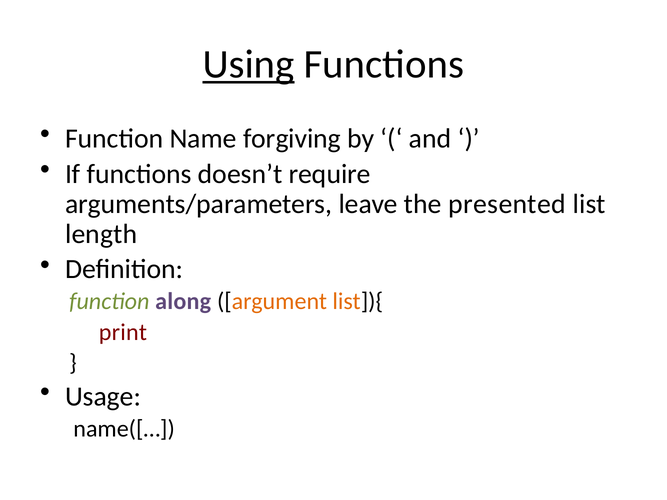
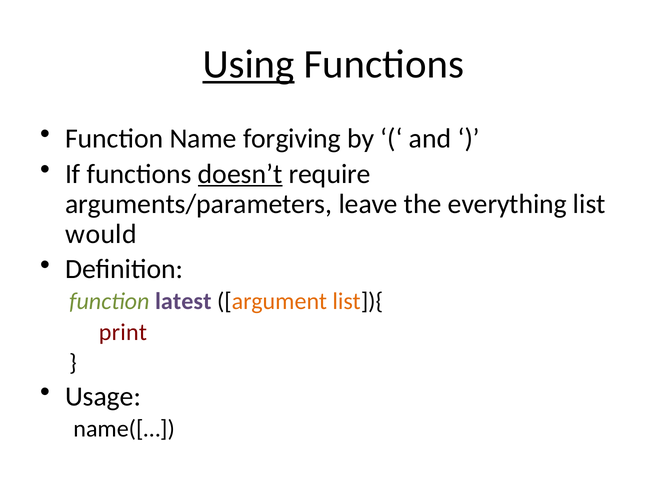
doesn’t underline: none -> present (240, 174)
presented: presented -> everything (507, 204)
length: length -> would (101, 234)
along: along -> latest (183, 302)
